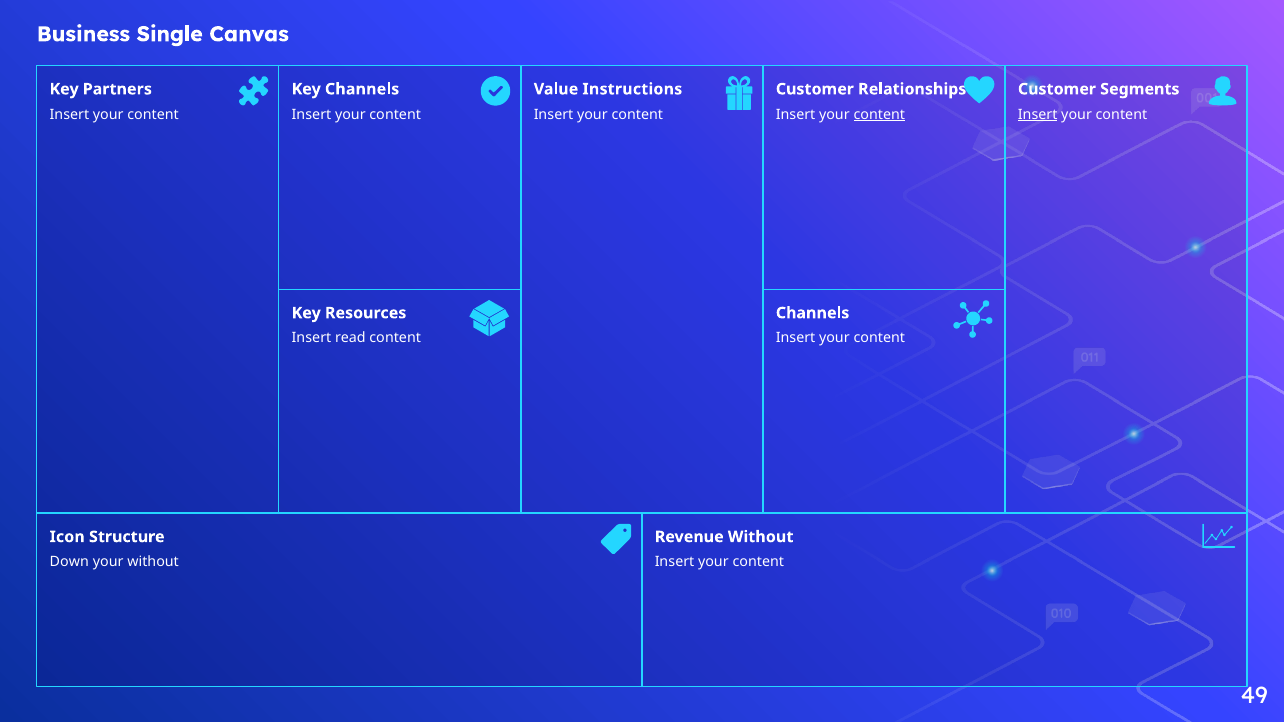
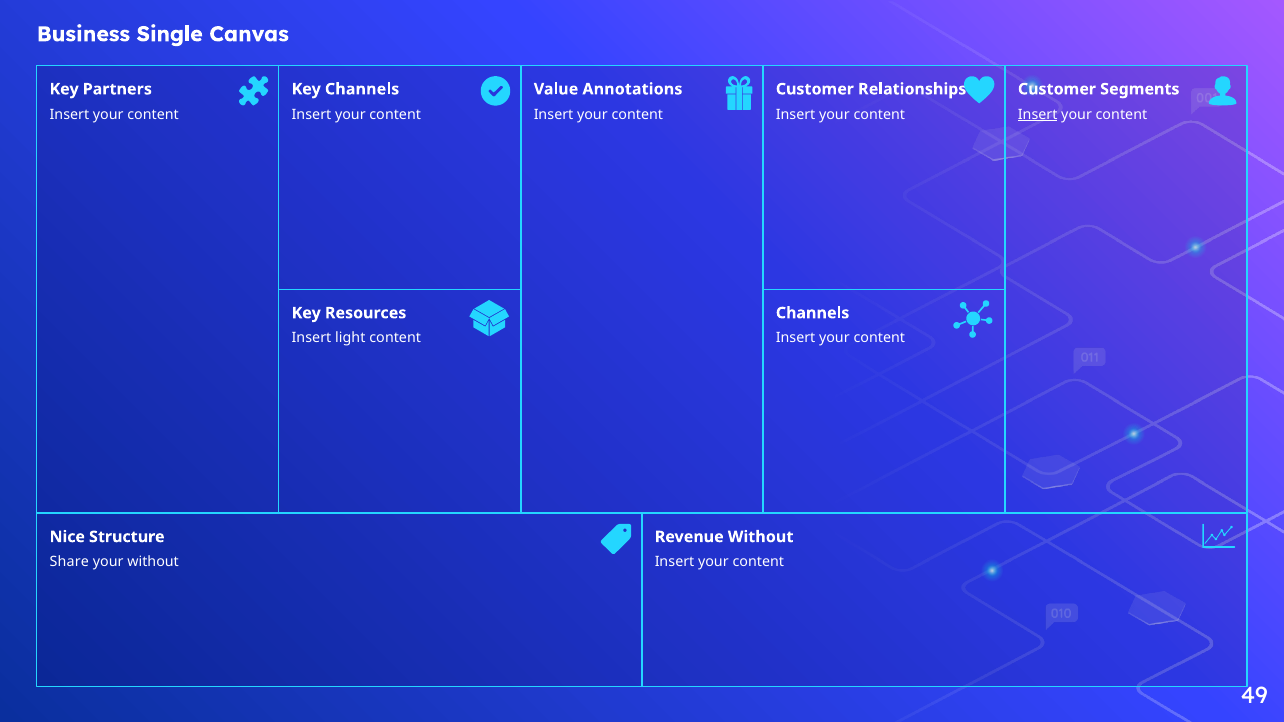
Instructions: Instructions -> Annotations (632, 89)
content underline: present -> none (879, 114)
read: read -> light (350, 338)
Icon: Icon -> Nice (67, 537)
Down: Down -> Share (69, 562)
